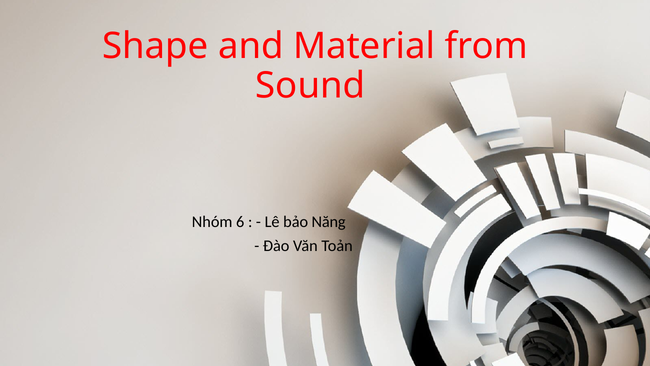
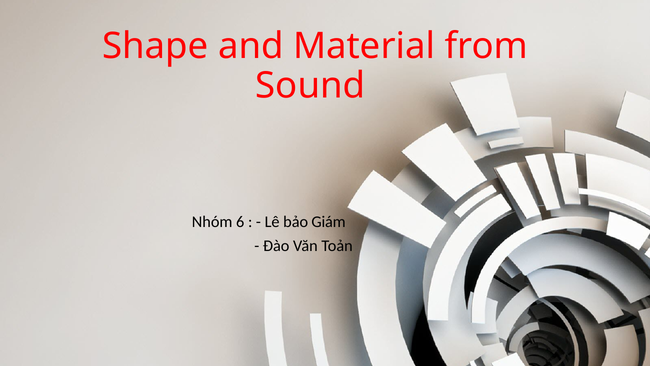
Năng: Năng -> Giám (329, 221)
